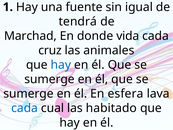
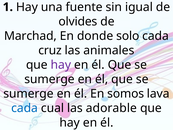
tendrá: tendrá -> olvides (78, 21)
vida: vida -> solo (128, 36)
hay colour: blue -> purple (61, 65)
esfera: esfera -> somos (126, 94)
habitado: habitado -> adorable (111, 108)
